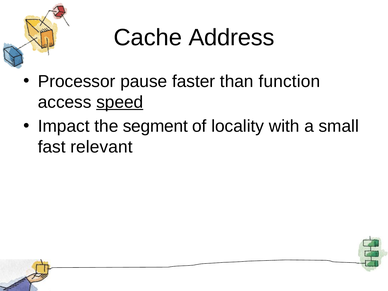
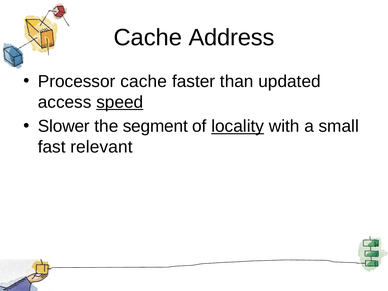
Processor pause: pause -> cache (144, 81)
function: function -> updated (290, 81)
Impact: Impact -> Slower (64, 126)
locality underline: none -> present (238, 126)
